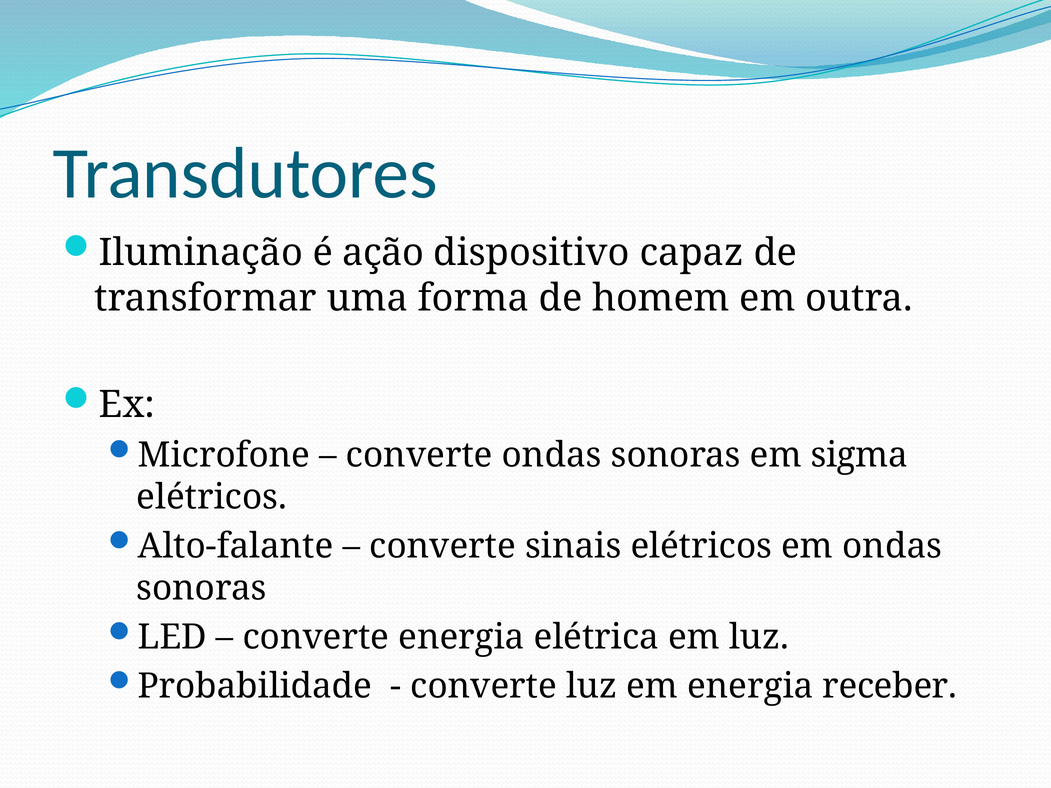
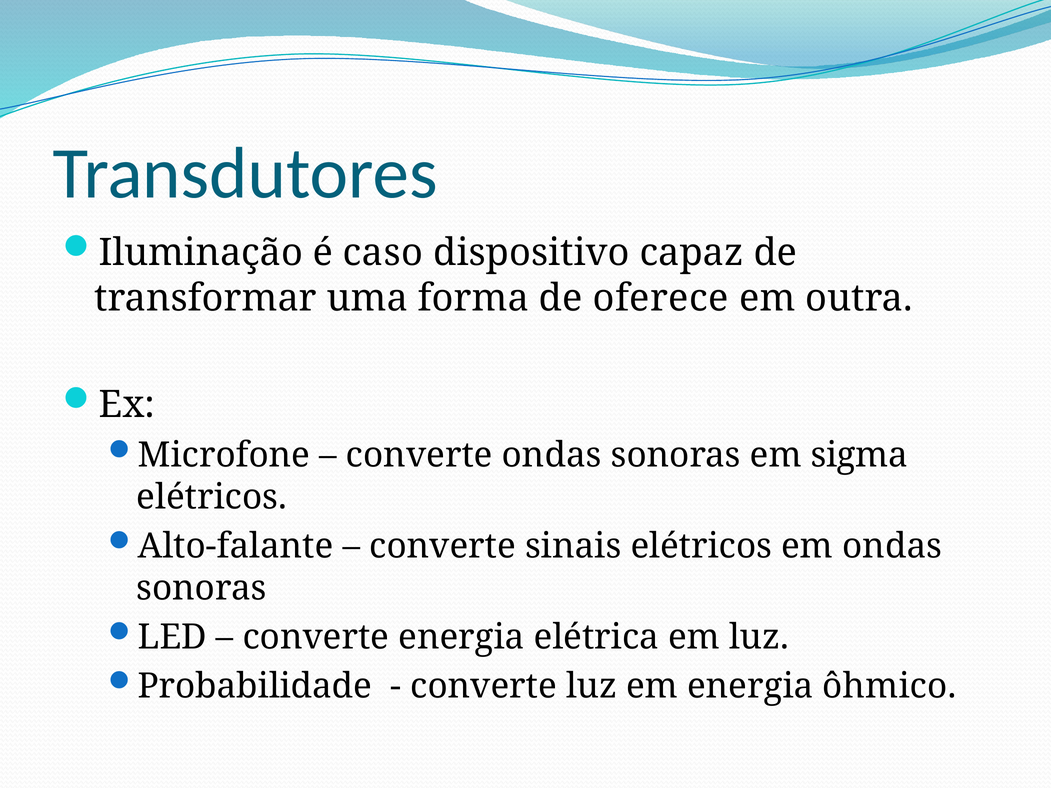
ação: ação -> caso (383, 253)
homem: homem -> oferece (661, 299)
receber: receber -> ôhmico (889, 686)
